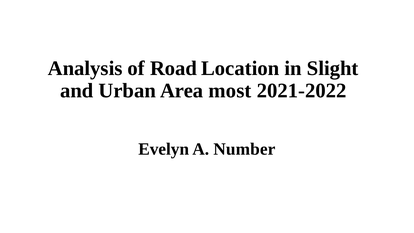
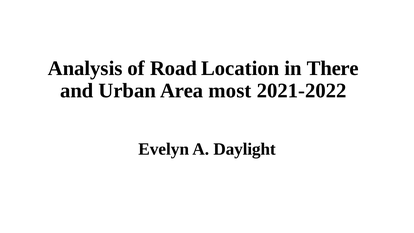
Slight: Slight -> There (333, 68)
Number: Number -> Daylight (245, 149)
